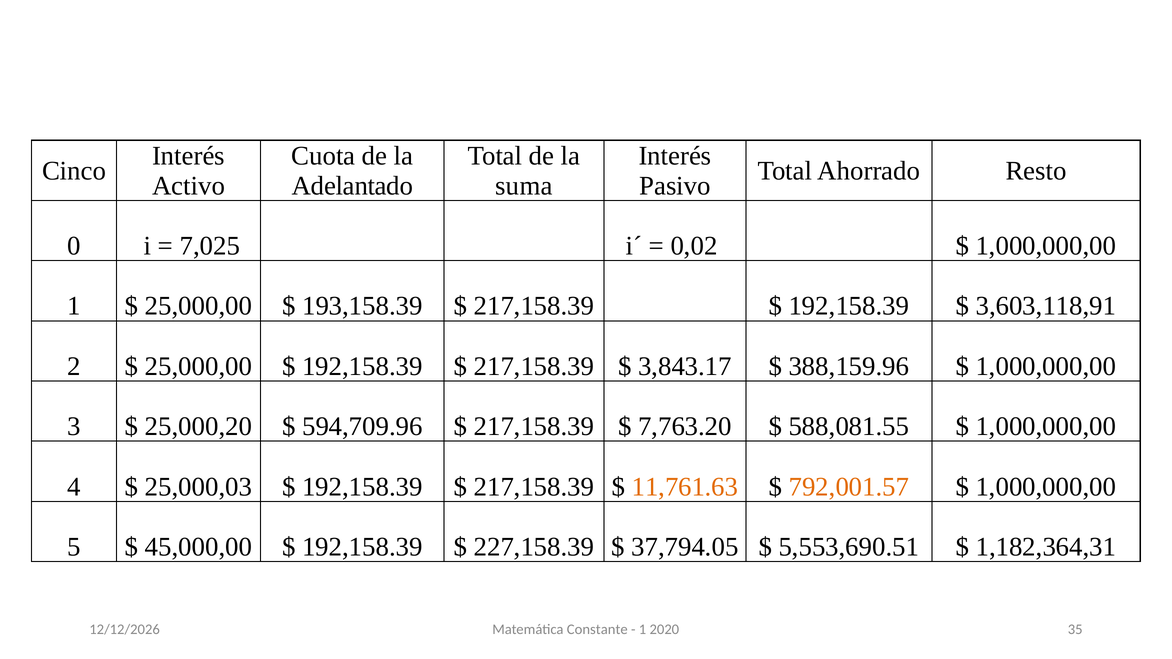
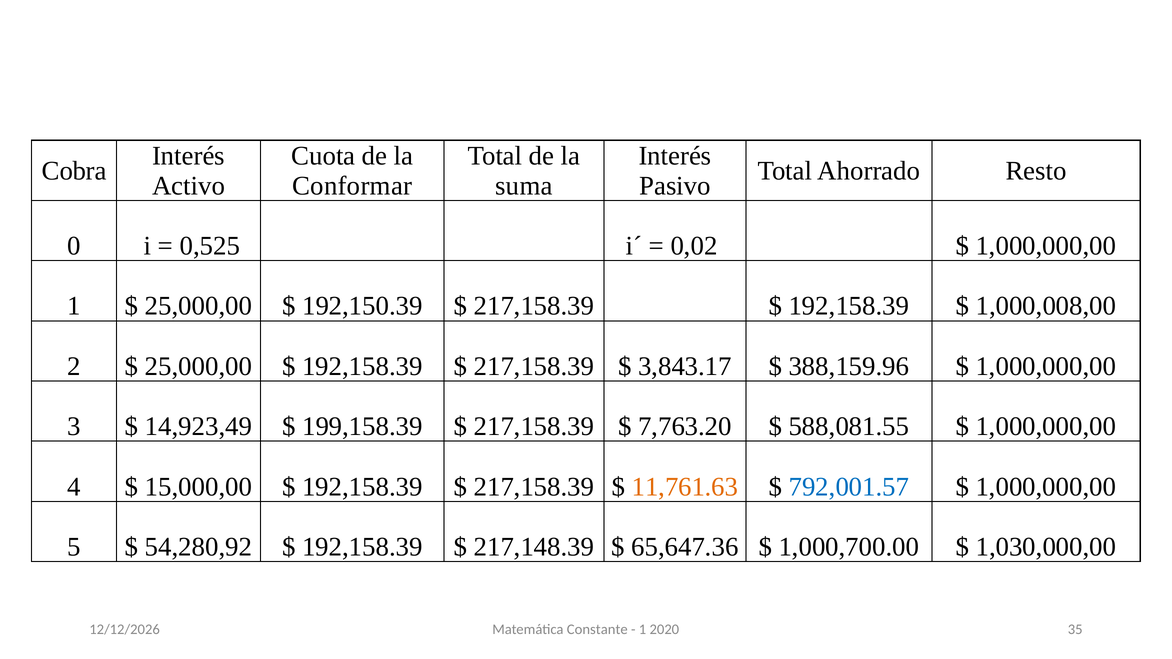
Cinco: Cinco -> Cobra (74, 171)
Adelantado: Adelantado -> Conformar (352, 186)
7,025: 7,025 -> 0,525 (210, 246)
193,158.39: 193,158.39 -> 192,150.39 (362, 306)
3,603,118,91: 3,603,118,91 -> 1,000,008,00 (1046, 306)
25,000,20: 25,000,20 -> 14,923,49 (199, 427)
594,709.96: 594,709.96 -> 199,158.39 (362, 427)
25,000,03: 25,000,03 -> 15,000,00 (199, 487)
792,001.57 colour: orange -> blue (849, 487)
45,000,00: 45,000,00 -> 54,280,92 (199, 547)
227,158.39: 227,158.39 -> 217,148.39 (534, 547)
37,794.05: 37,794.05 -> 65,647.36 (685, 547)
5,553,690.51: 5,553,690.51 -> 1,000,700.00 (849, 547)
1,182,364,31: 1,182,364,31 -> 1,030,000,00 (1046, 547)
